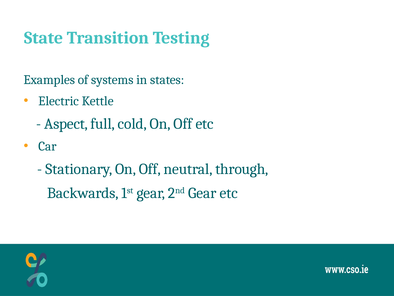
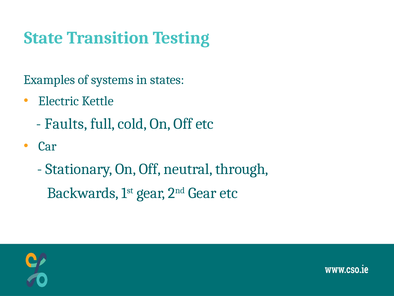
Aspect: Aspect -> Faults (66, 124)
